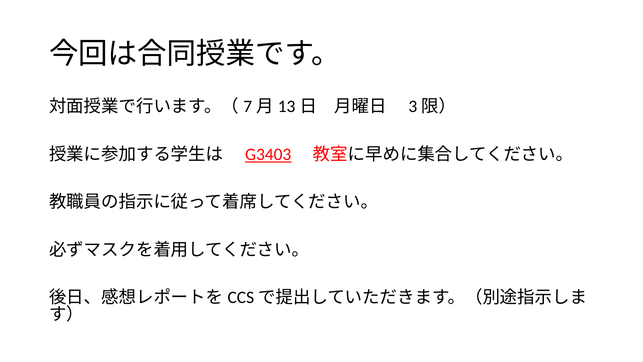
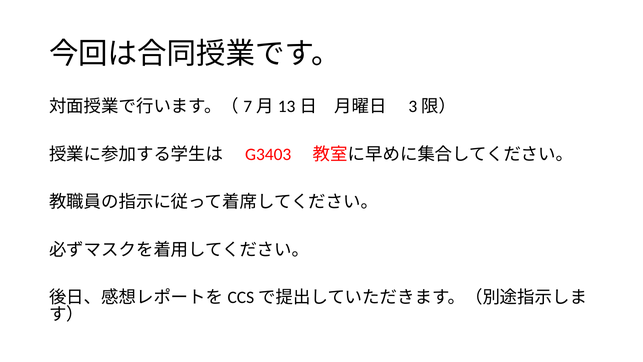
G3403 underline: present -> none (268, 154)
